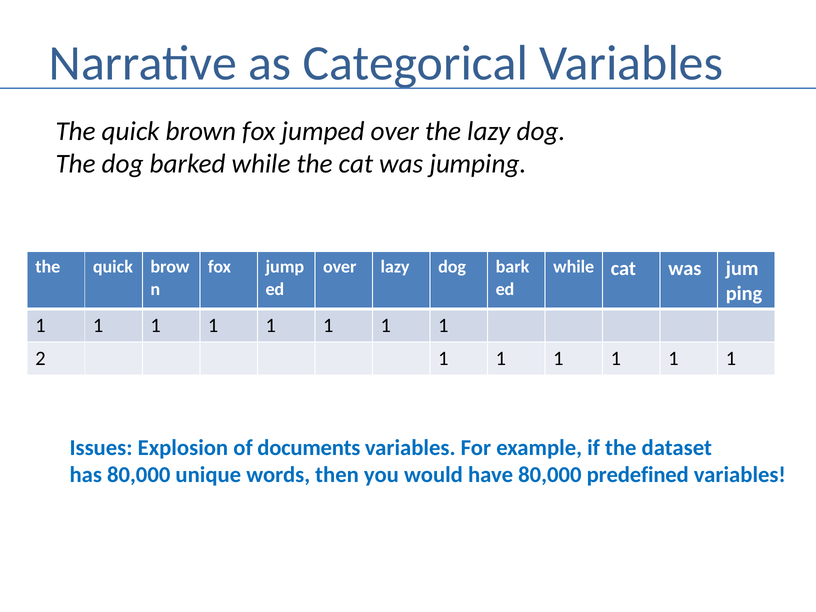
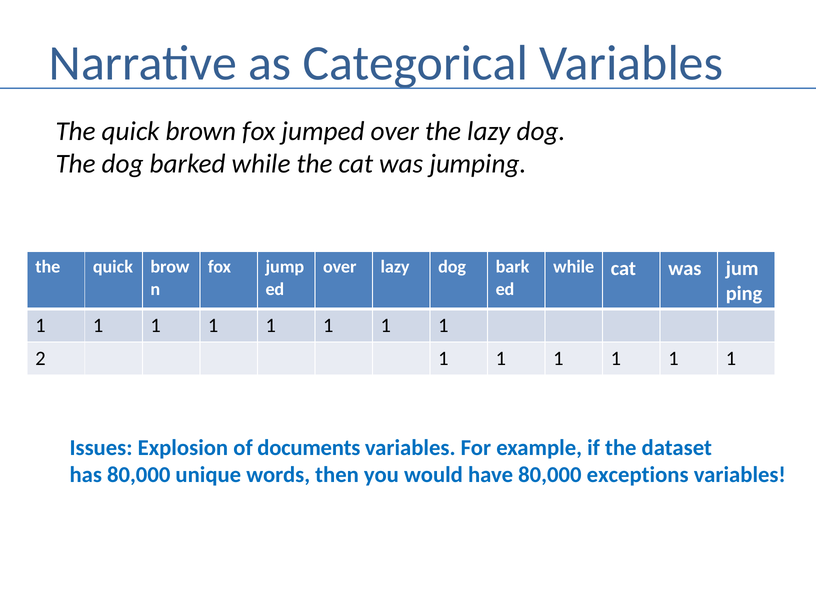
predefined: predefined -> exceptions (638, 475)
